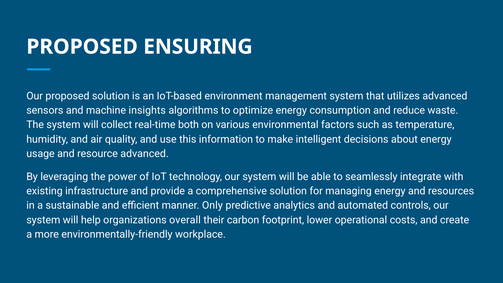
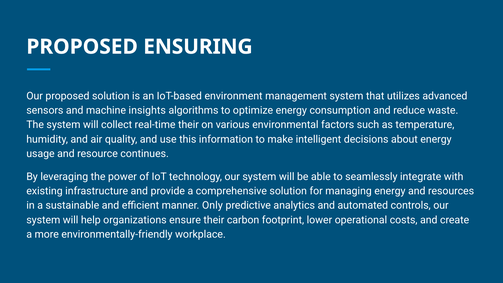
real-time both: both -> their (188, 125)
resource advanced: advanced -> continues (145, 154)
overall: overall -> ensure (185, 220)
